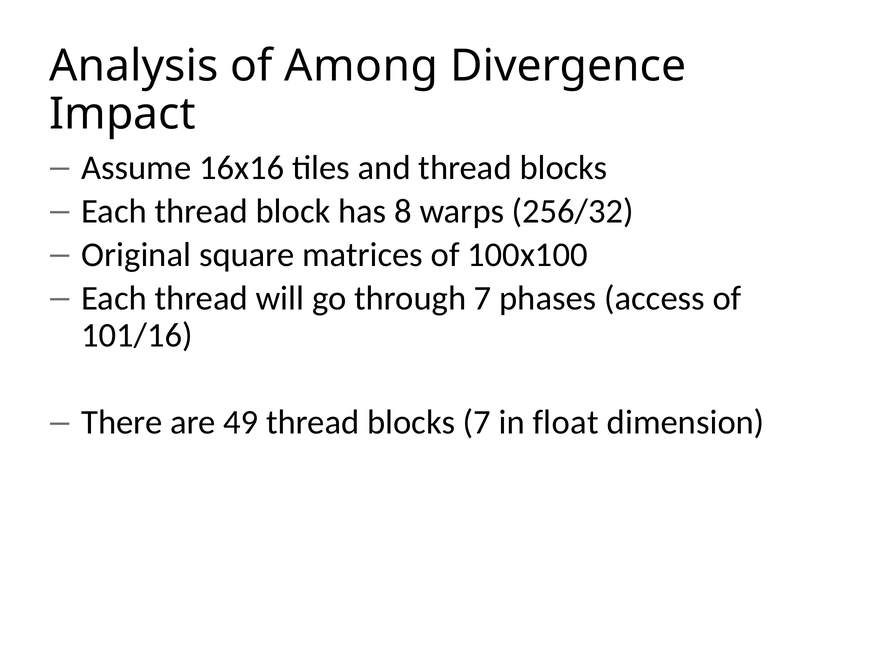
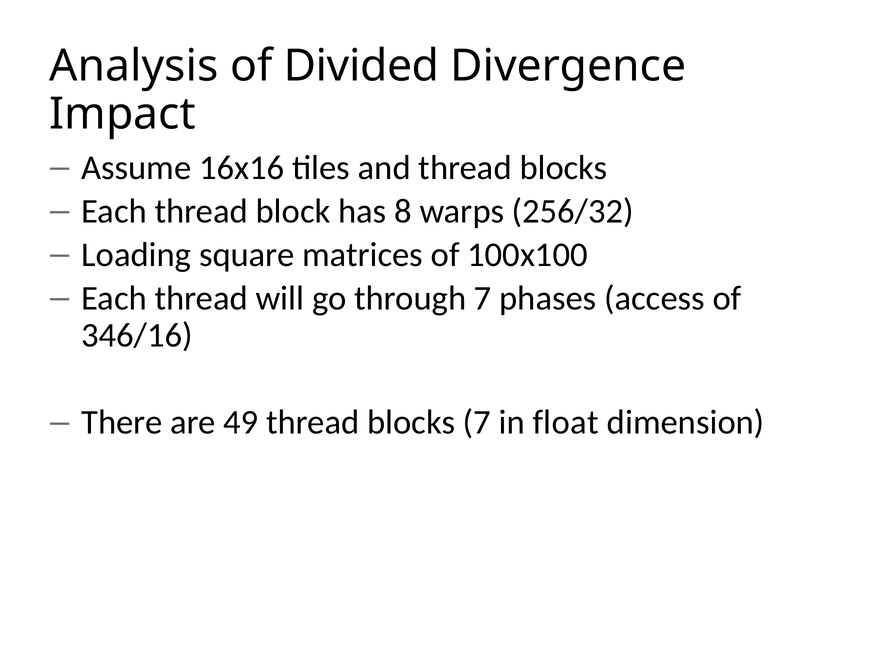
Among: Among -> Divided (362, 66)
Original: Original -> Loading (136, 255)
101/16: 101/16 -> 346/16 (137, 336)
